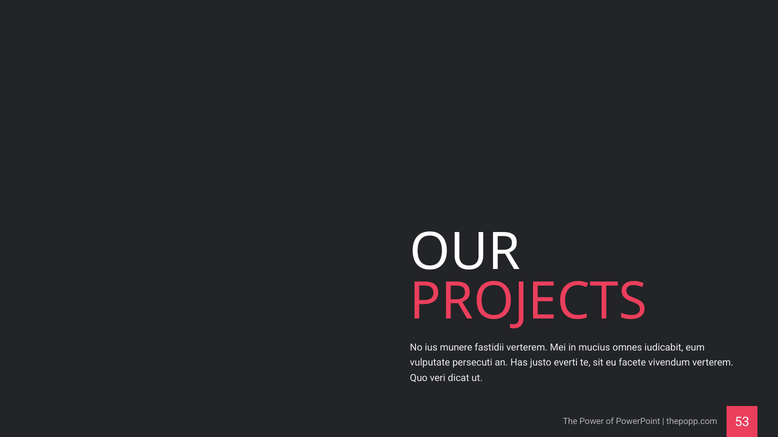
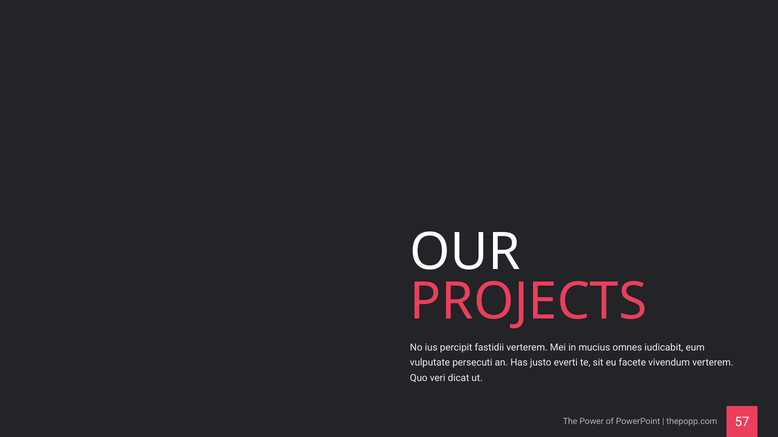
munere: munere -> percipit (456, 348)
53: 53 -> 57 (742, 422)
